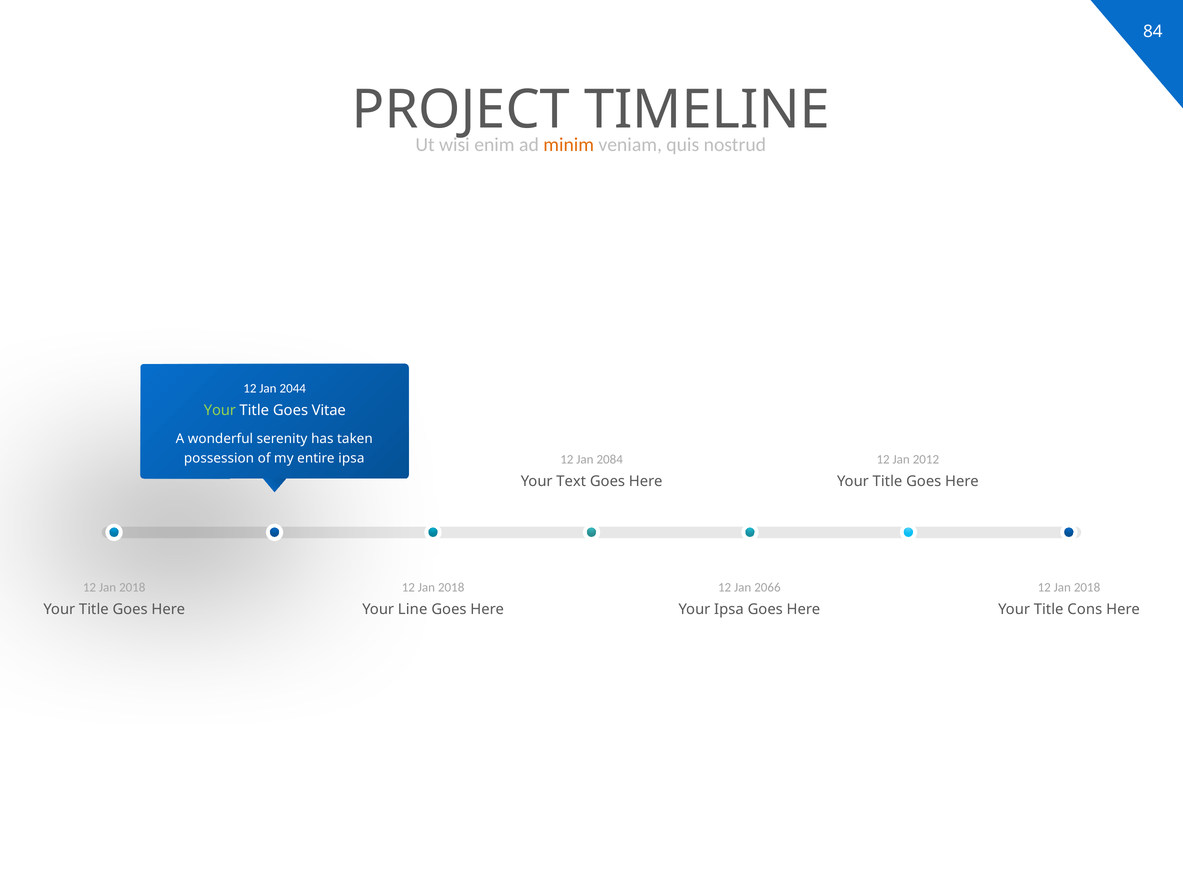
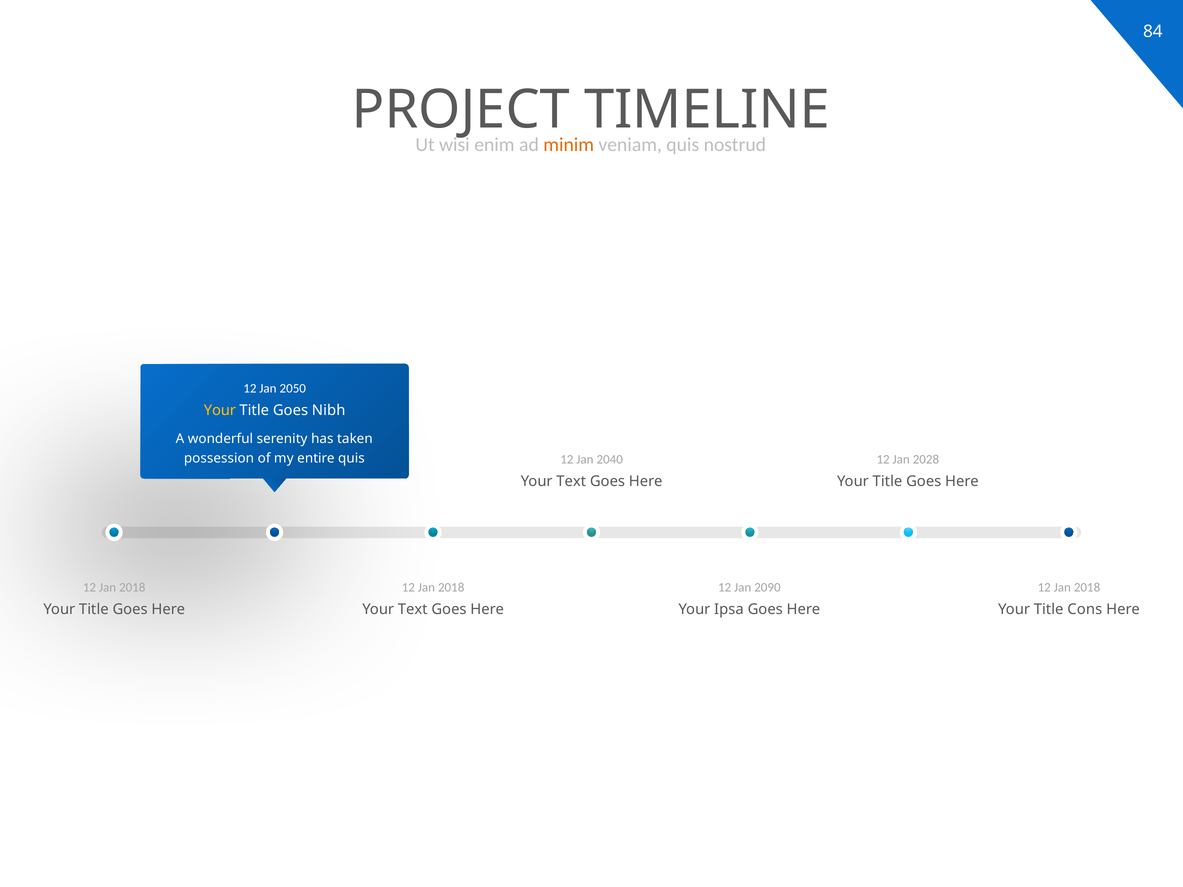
2044: 2044 -> 2050 (293, 388)
Your colour: light green -> yellow (220, 410)
Vitae: Vitae -> Nibh (329, 410)
2084: 2084 -> 2040 (610, 459)
2012: 2012 -> 2028 (926, 459)
entire ipsa: ipsa -> quis (351, 459)
2066: 2066 -> 2090 (767, 588)
Line: Line -> Text (413, 609)
